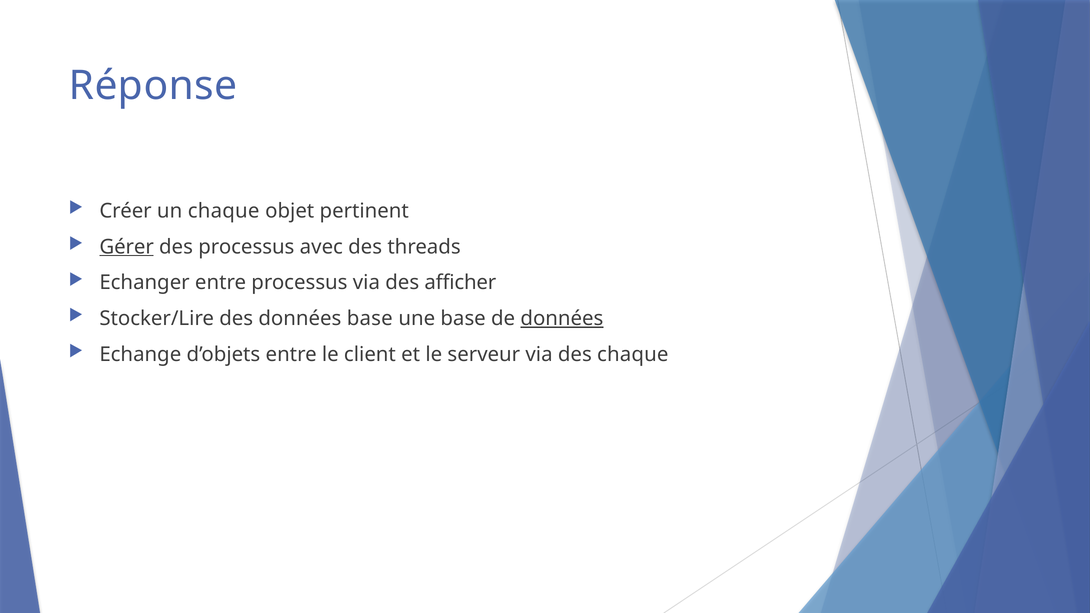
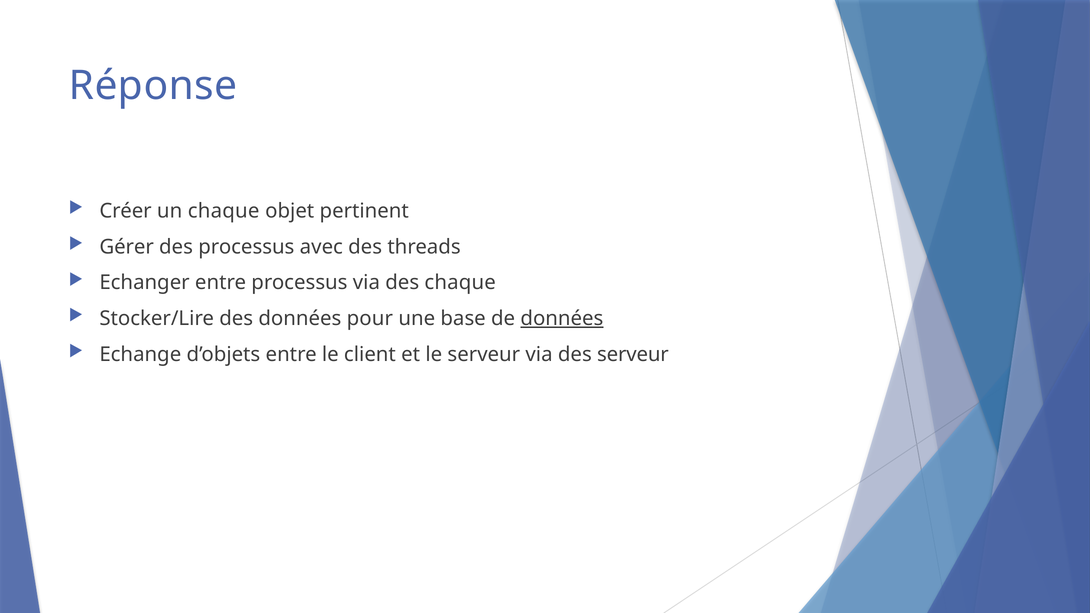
Gérer underline: present -> none (127, 247)
des afficher: afficher -> chaque (460, 283)
données base: base -> pour (370, 319)
des chaque: chaque -> serveur (633, 354)
